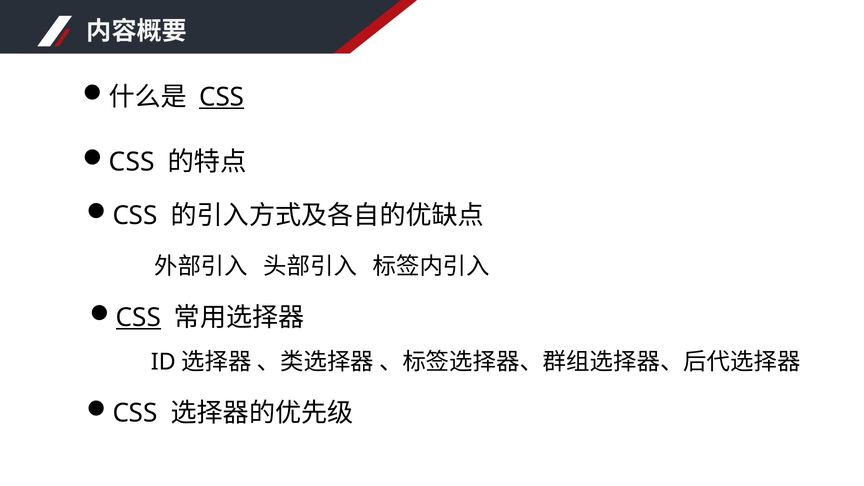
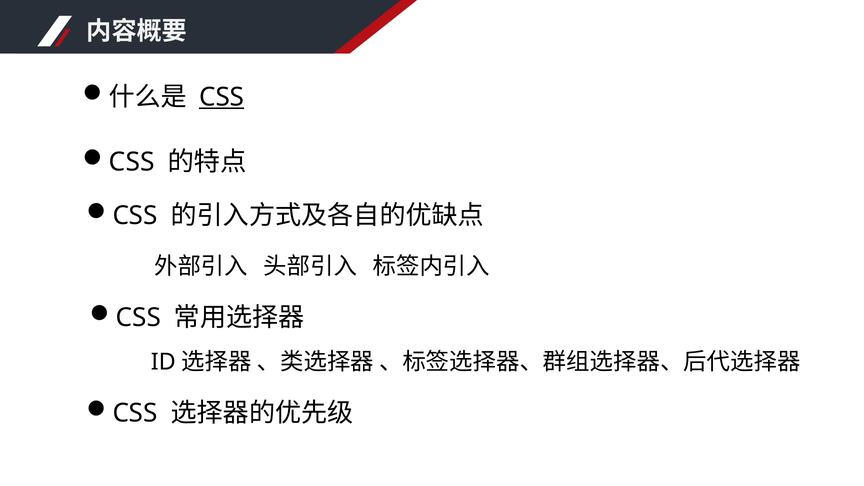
CSS underline: present -> none (138, 318)
